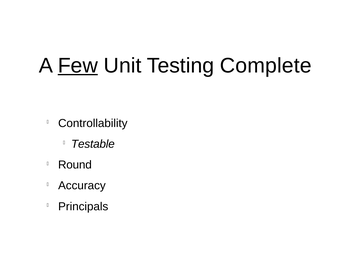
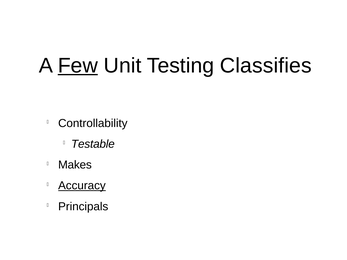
Complete: Complete -> Classifies (266, 66)
Round: Round -> Makes (75, 165)
Accuracy underline: none -> present (82, 186)
